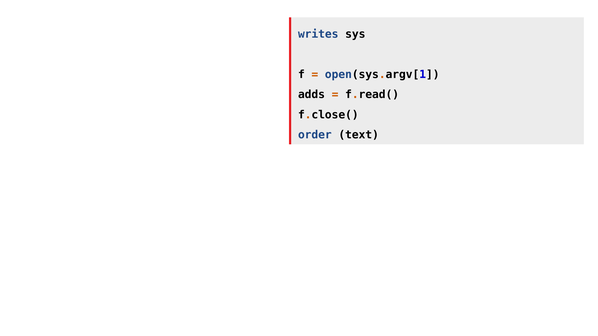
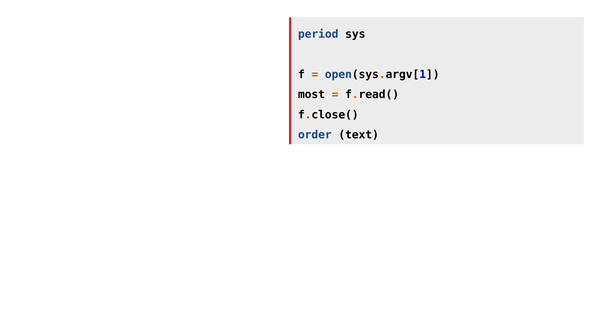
writes: writes -> period (318, 34)
adds: adds -> most (311, 95)
